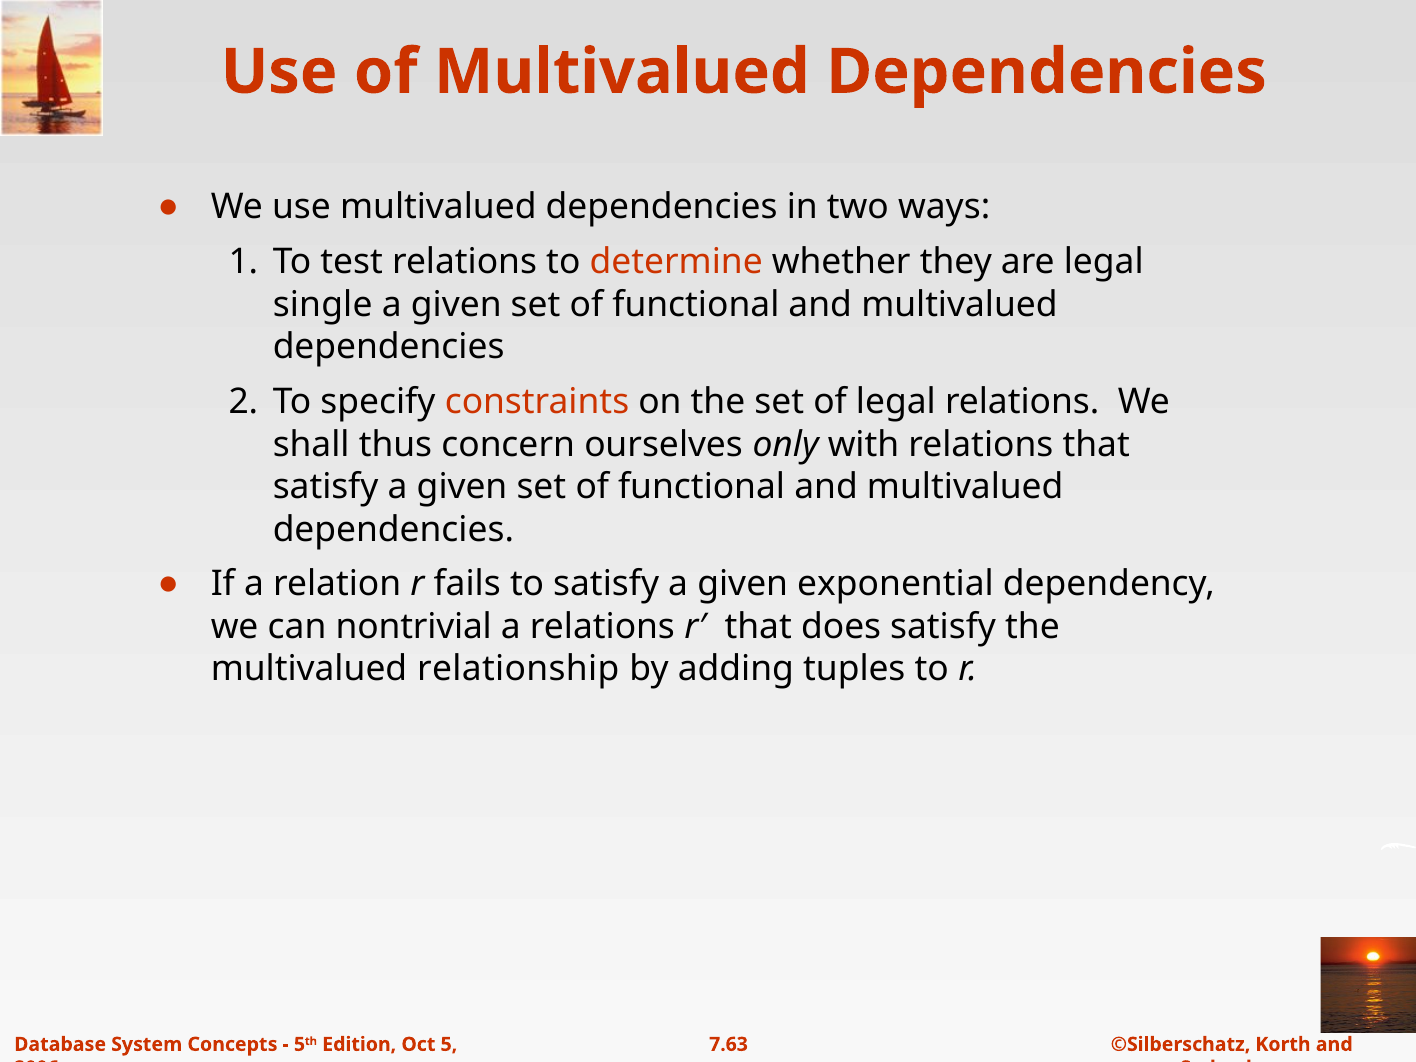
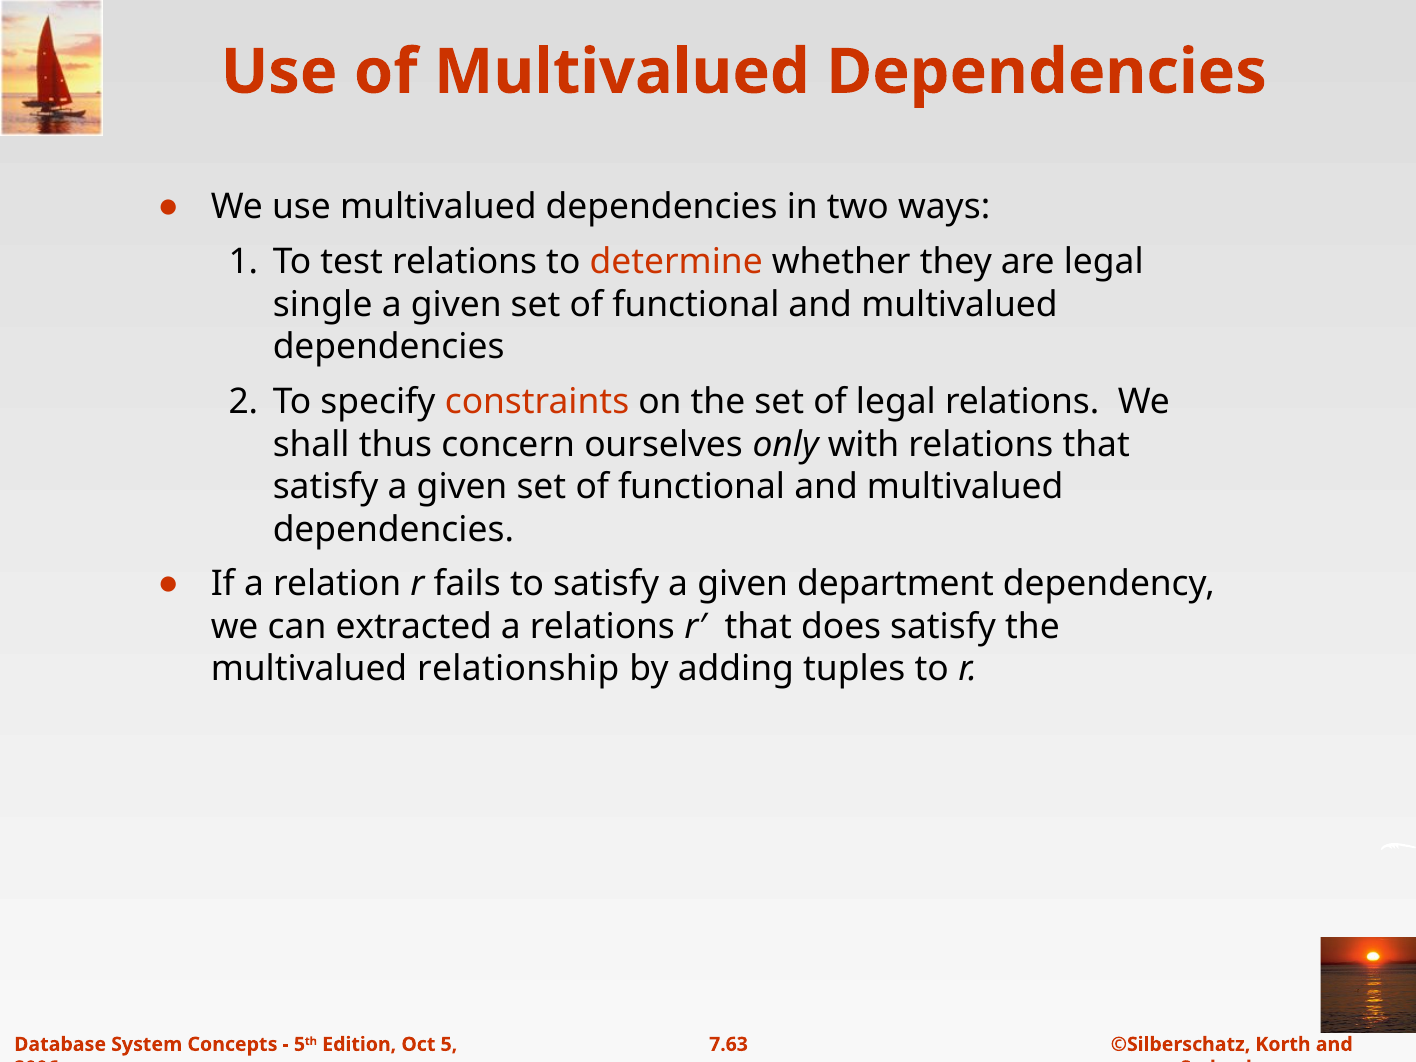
exponential: exponential -> department (896, 584)
nontrivial: nontrivial -> extracted (414, 627)
